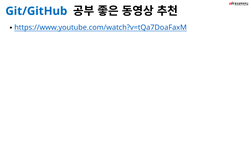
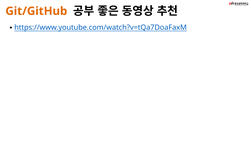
Git/GitHub colour: blue -> orange (36, 11)
